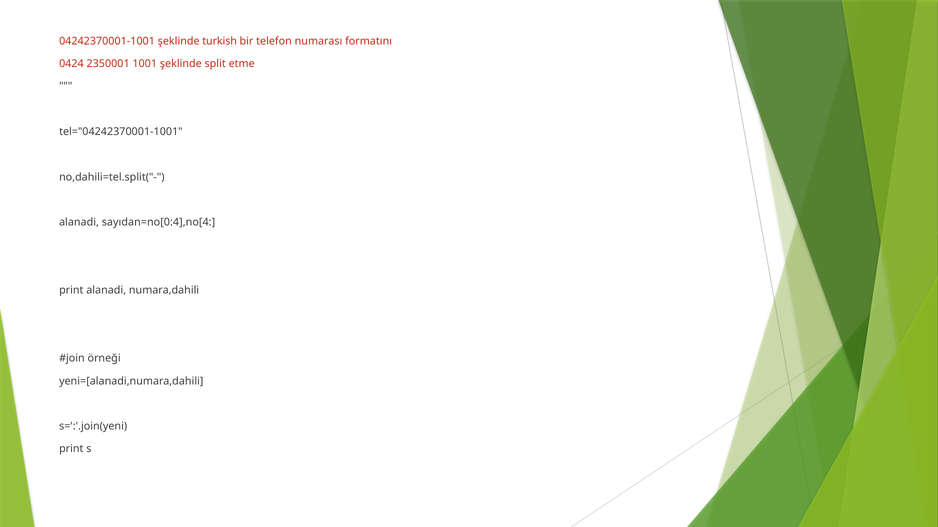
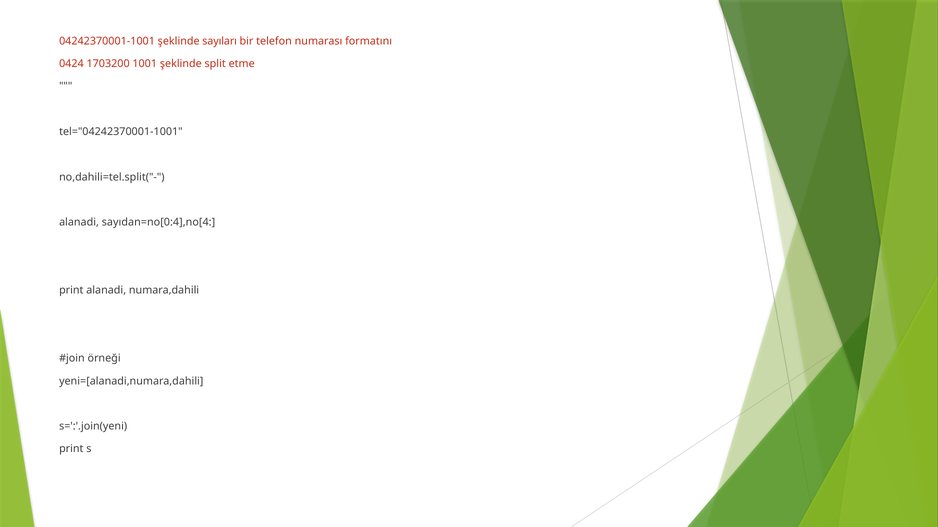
turkish: turkish -> sayıları (220, 41)
2350001: 2350001 -> 1703200 (108, 64)
